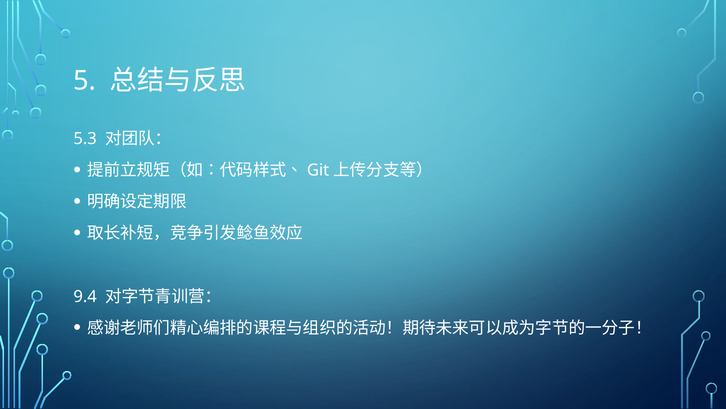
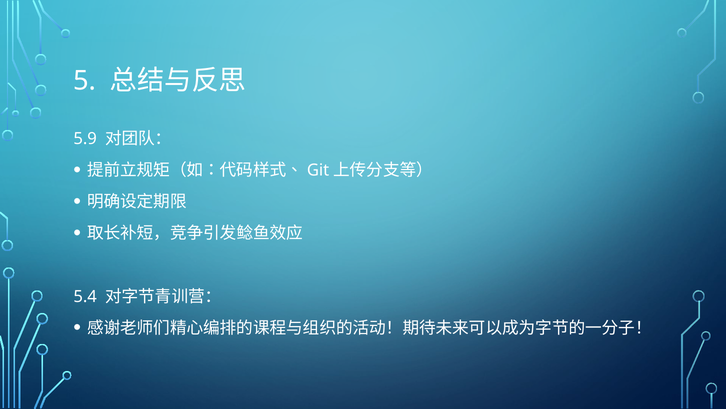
5.3: 5.3 -> 5.9 (85, 139)
9.4: 9.4 -> 5.4 (85, 296)
